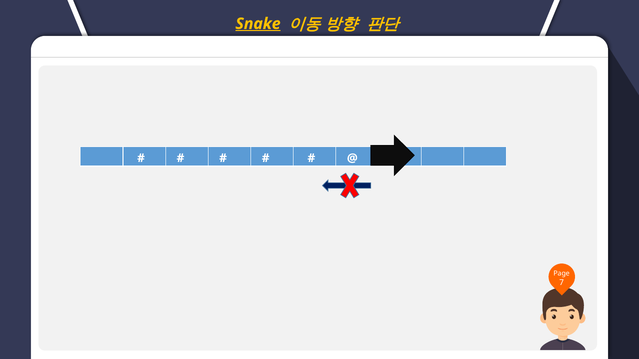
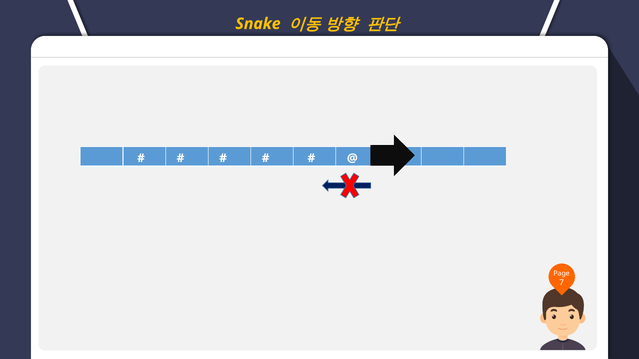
Snake underline: present -> none (258, 24)
